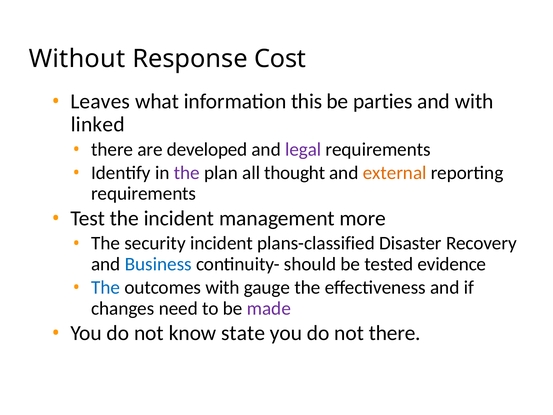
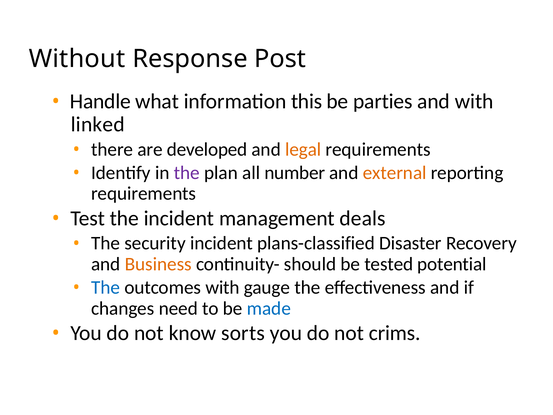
Cost: Cost -> Post (280, 59)
Leaves: Leaves -> Handle (100, 101)
legal colour: purple -> orange (303, 149)
thought: thought -> number (295, 173)
more: more -> deals (363, 218)
Business colour: blue -> orange (158, 264)
evidence: evidence -> potential (452, 264)
made colour: purple -> blue (269, 308)
state: state -> sorts (243, 333)
not there: there -> crims (395, 333)
